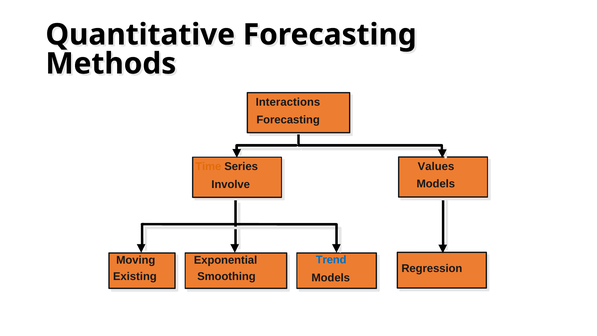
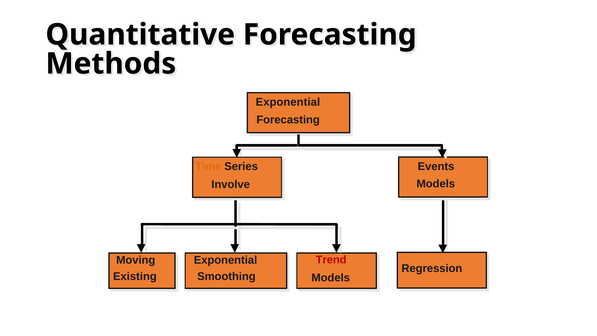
Interactions: Interactions -> Exponential (288, 102)
Values: Values -> Events (436, 166)
Trend colour: blue -> red (331, 260)
